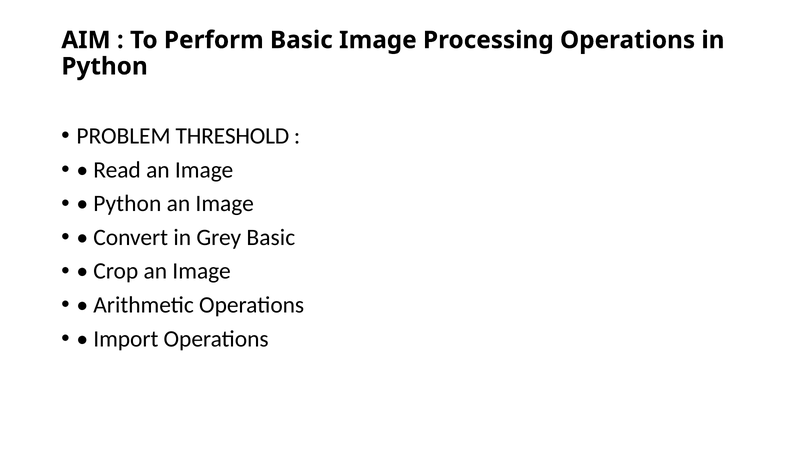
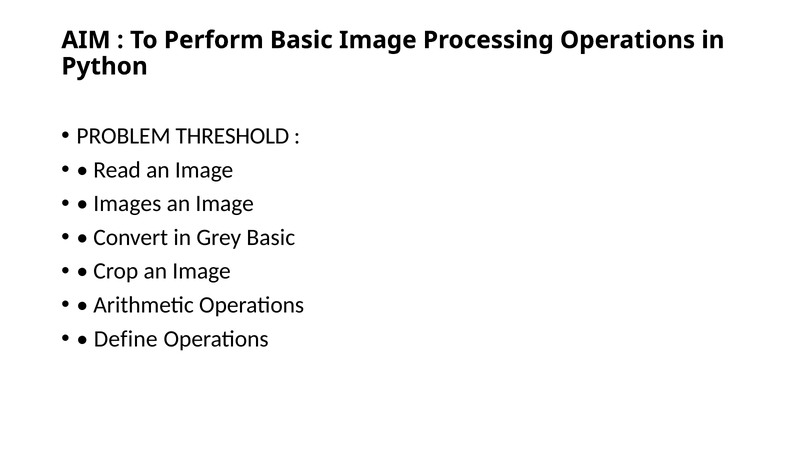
Python: Python -> Images (127, 204)
Import: Import -> Define (126, 339)
